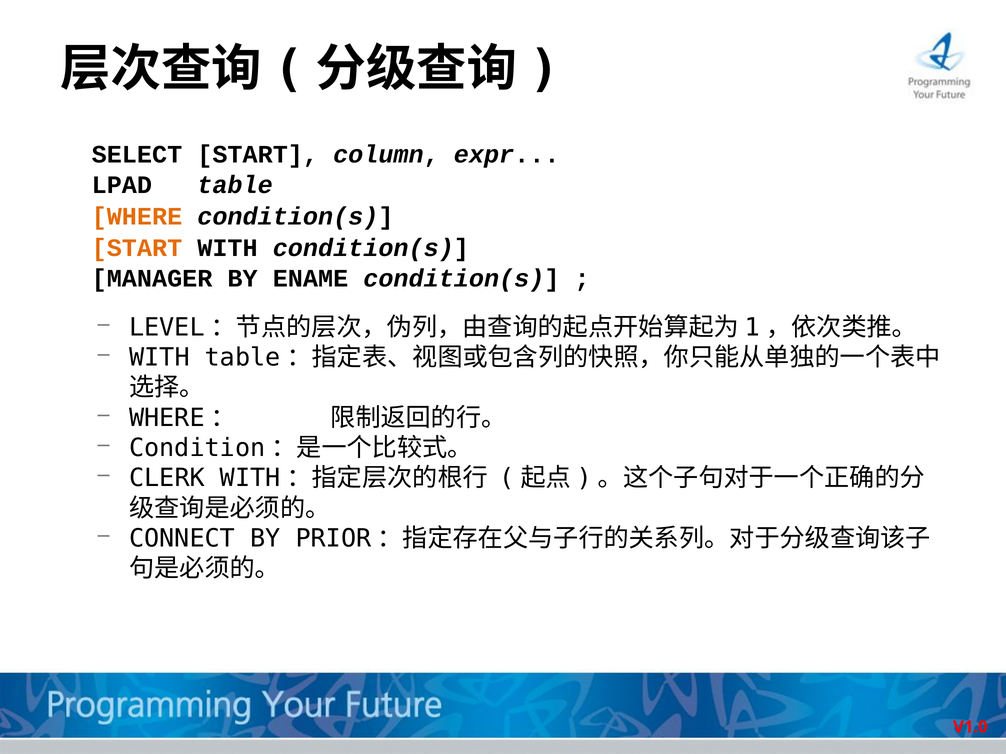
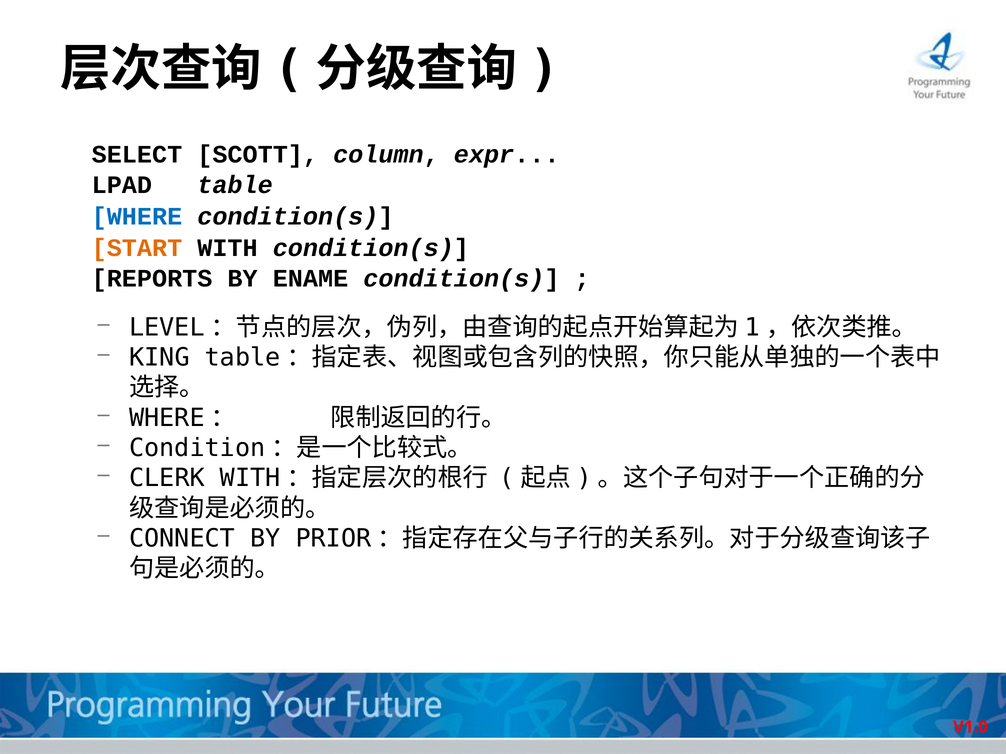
SELECT START: START -> SCOTT (258, 155)
WHERE colour: orange -> blue (137, 217)
MANAGER: MANAGER -> REPORTS (152, 279)
WITH: WITH -> KING (159, 358)
